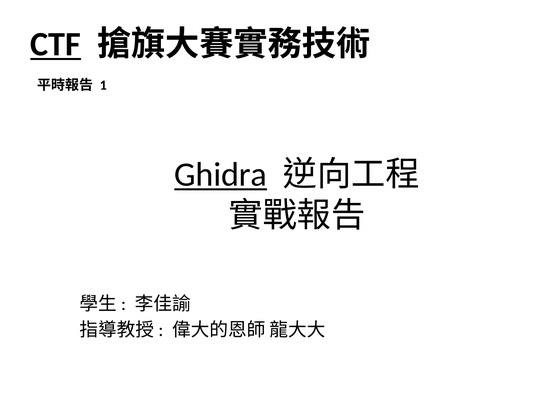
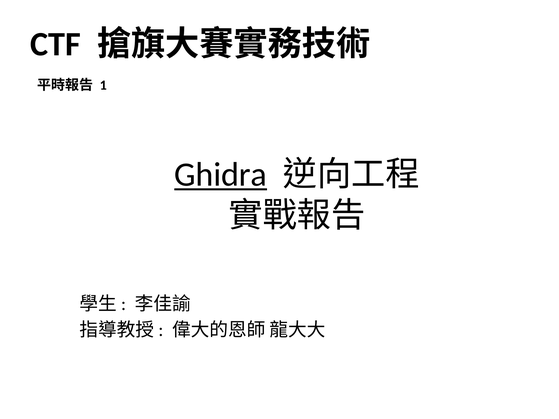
CTF underline: present -> none (56, 44)
